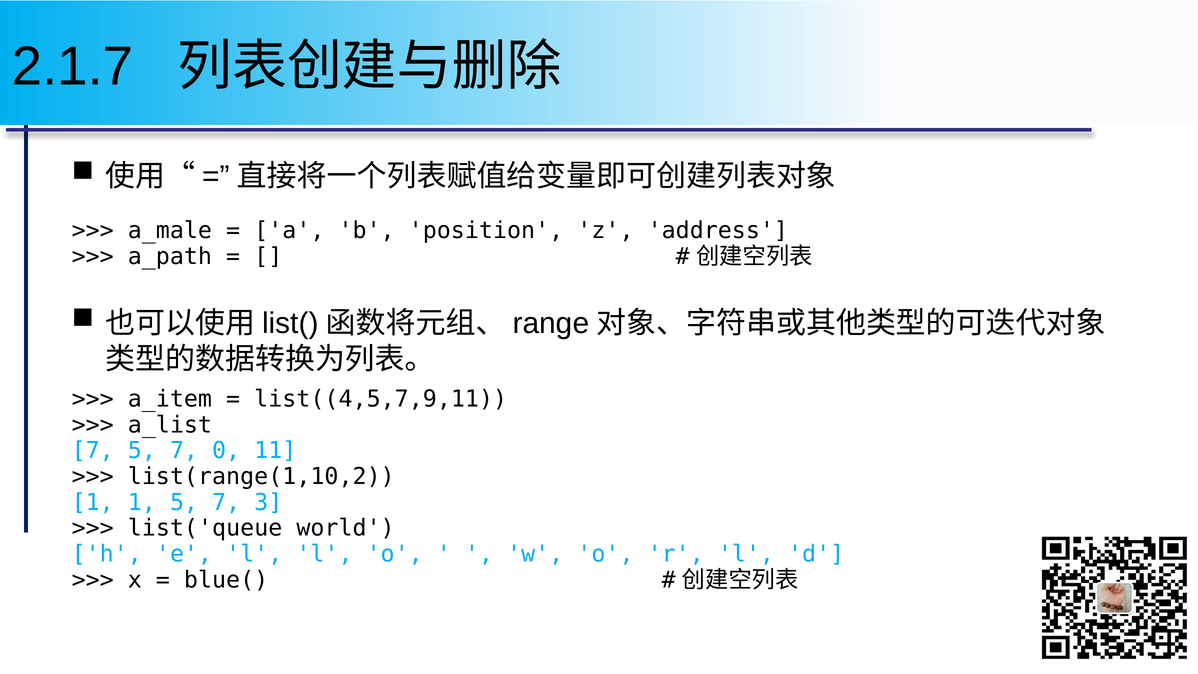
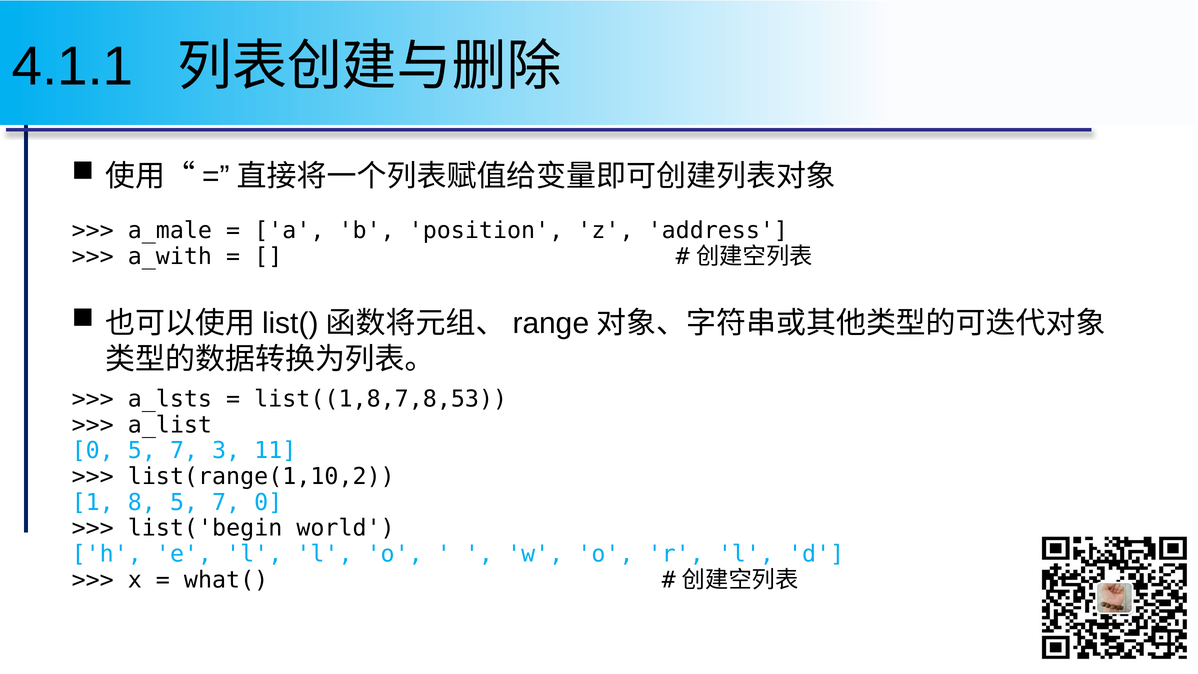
2.1.7: 2.1.7 -> 4.1.1 (73, 67)
a_path: a_path -> a_with (170, 256)
a_item: a_item -> a_lsts (170, 399)
list((4,5,7,9,11: list((4,5,7,9,11 -> list((1,8,7,8,53 (381, 399)
7: 7 -> 0 (93, 451)
0: 0 -> 3 (226, 451)
1 1: 1 -> 8 (142, 502)
7 3: 3 -> 0 (268, 502)
list('queue: list('queue -> list('begin (205, 528)
blue(: blue( -> what( (226, 580)
